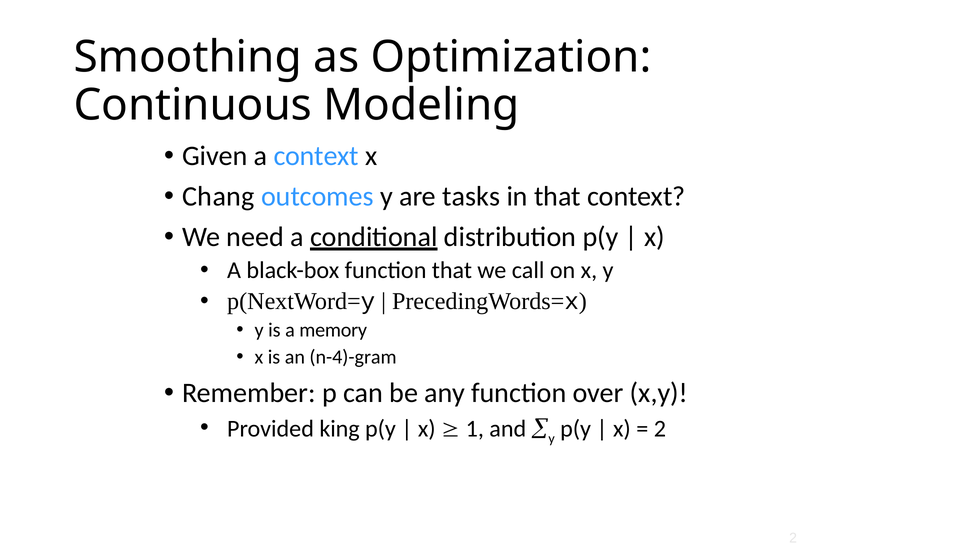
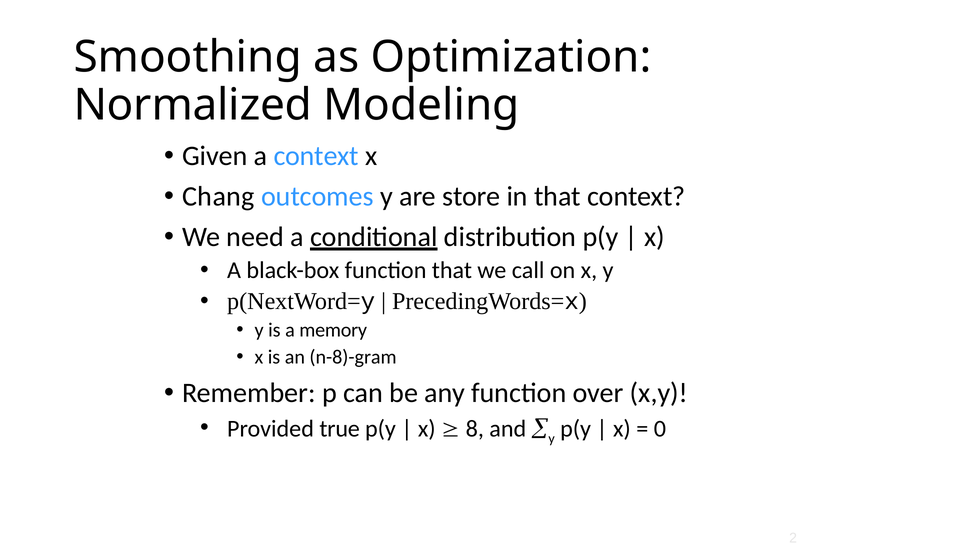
Continuous: Continuous -> Normalized (193, 105)
tasks: tasks -> store (471, 196)
n-4)-gram: n-4)-gram -> n-8)-gram (353, 357)
king: king -> true (340, 429)
1: 1 -> 8 (475, 429)
2: 2 -> 0 (660, 429)
